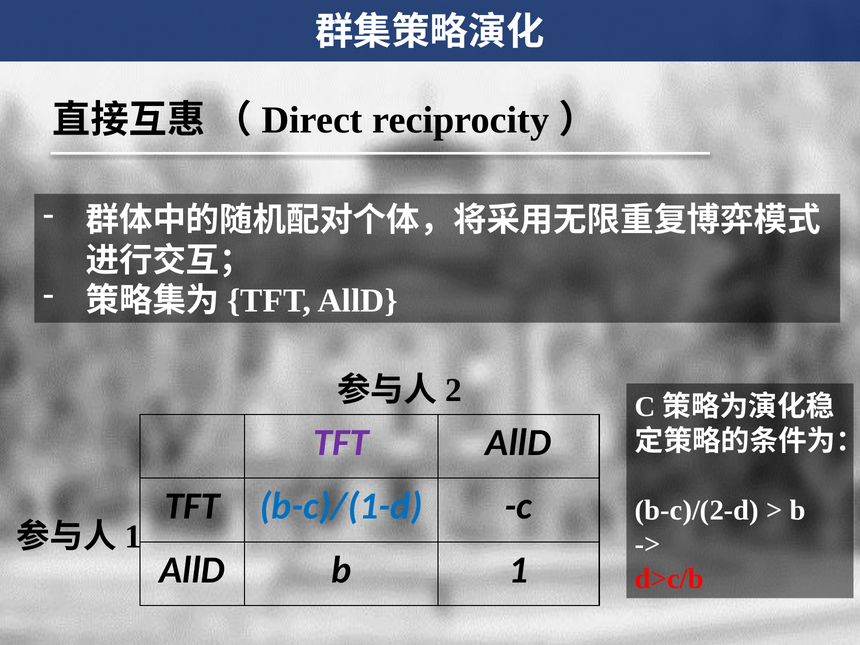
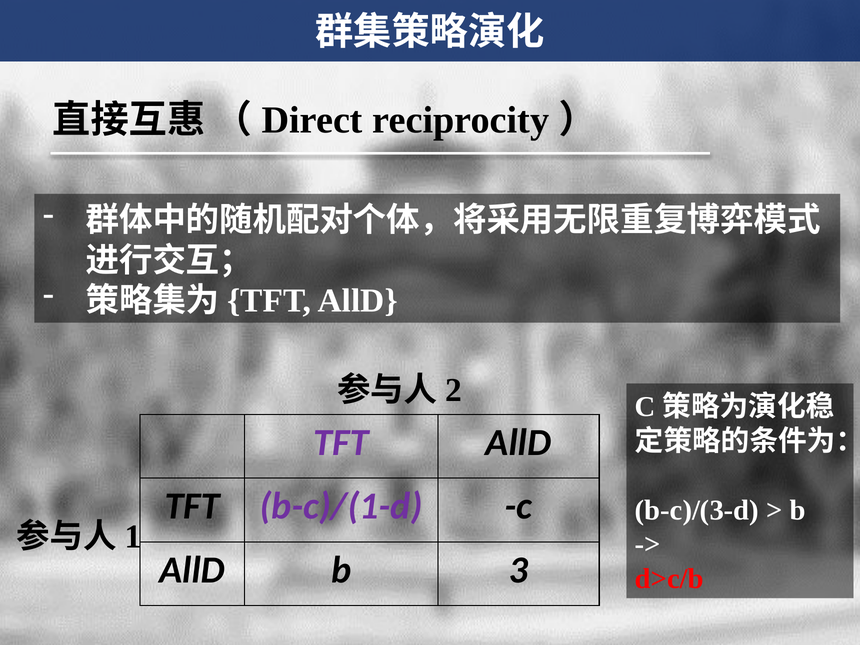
b-c)/(1-d colour: blue -> purple (341, 506)
b-c)/(2-d: b-c)/(2-d -> b-c)/(3-d (697, 510)
b 1: 1 -> 3 (519, 570)
